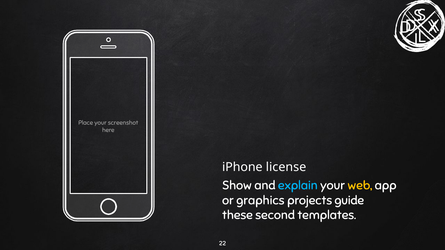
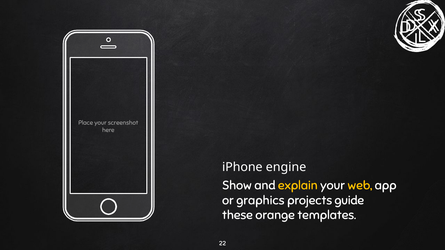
license: license -> engine (286, 167)
explain colour: light blue -> yellow (298, 186)
second: second -> orange (275, 215)
